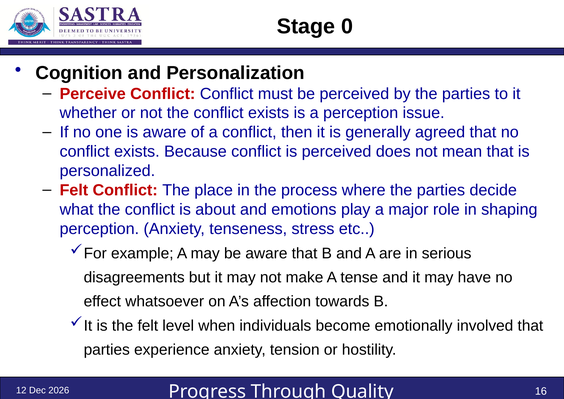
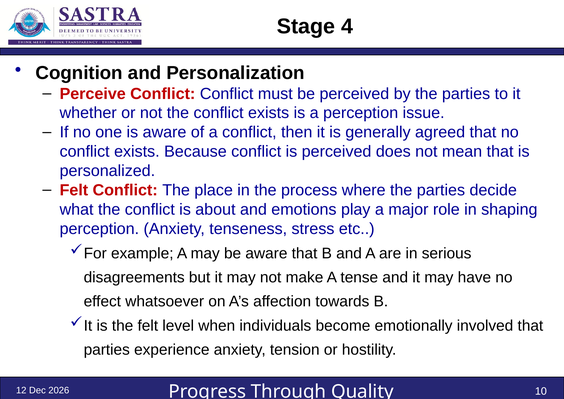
0: 0 -> 4 (347, 26)
16: 16 -> 10 (541, 391)
